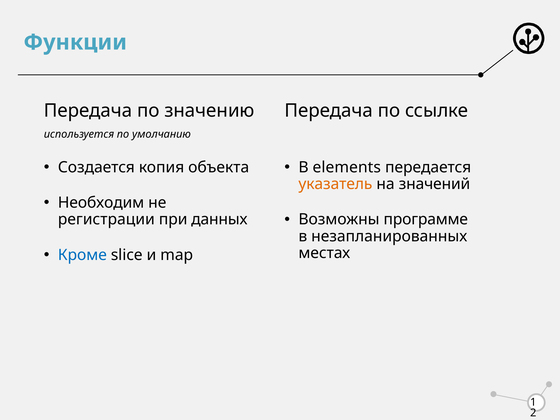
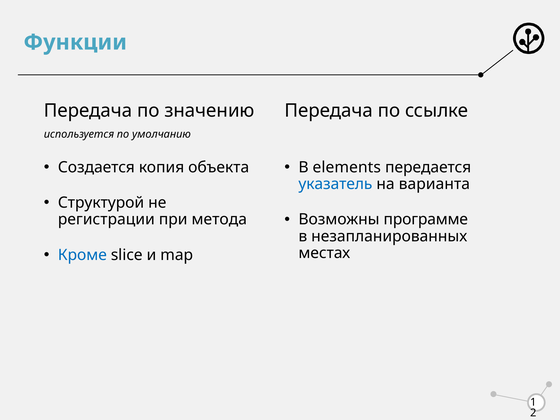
указатель colour: orange -> blue (335, 184)
значений: значений -> варианта (434, 184)
Необходим: Необходим -> Структурой (101, 203)
данных: данных -> метода (219, 220)
